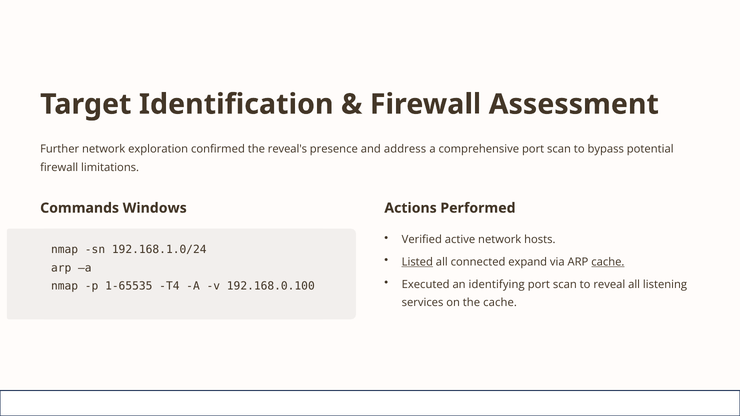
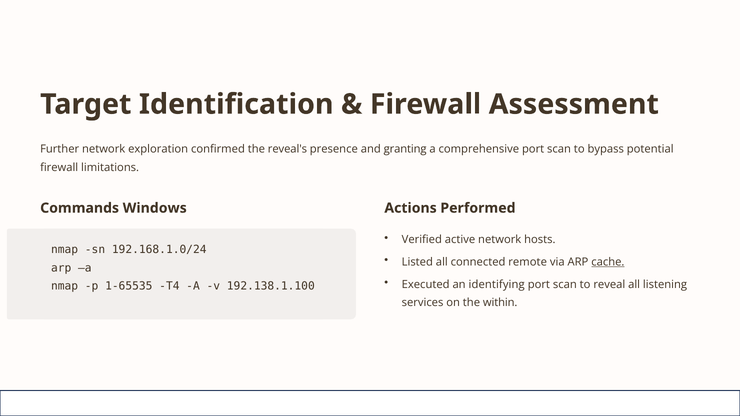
address: address -> granting (405, 149)
Listed underline: present -> none (417, 262)
expand: expand -> remote (528, 262)
192.168.0.100: 192.168.0.100 -> 192.138.1.100 (271, 286)
the cache: cache -> within (500, 303)
